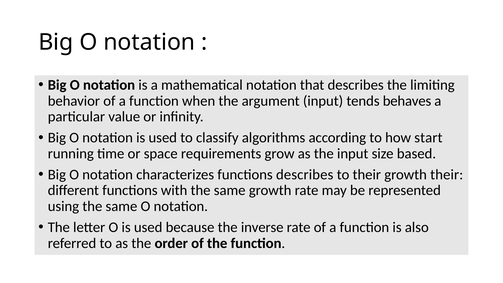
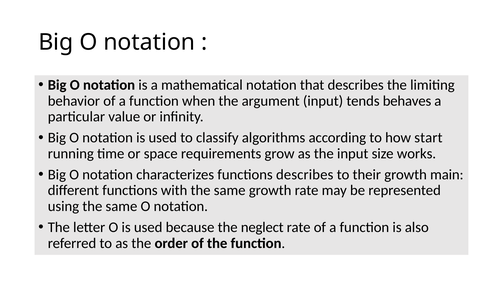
based: based -> works (416, 154)
growth their: their -> main (447, 175)
inverse: inverse -> neglect (262, 227)
